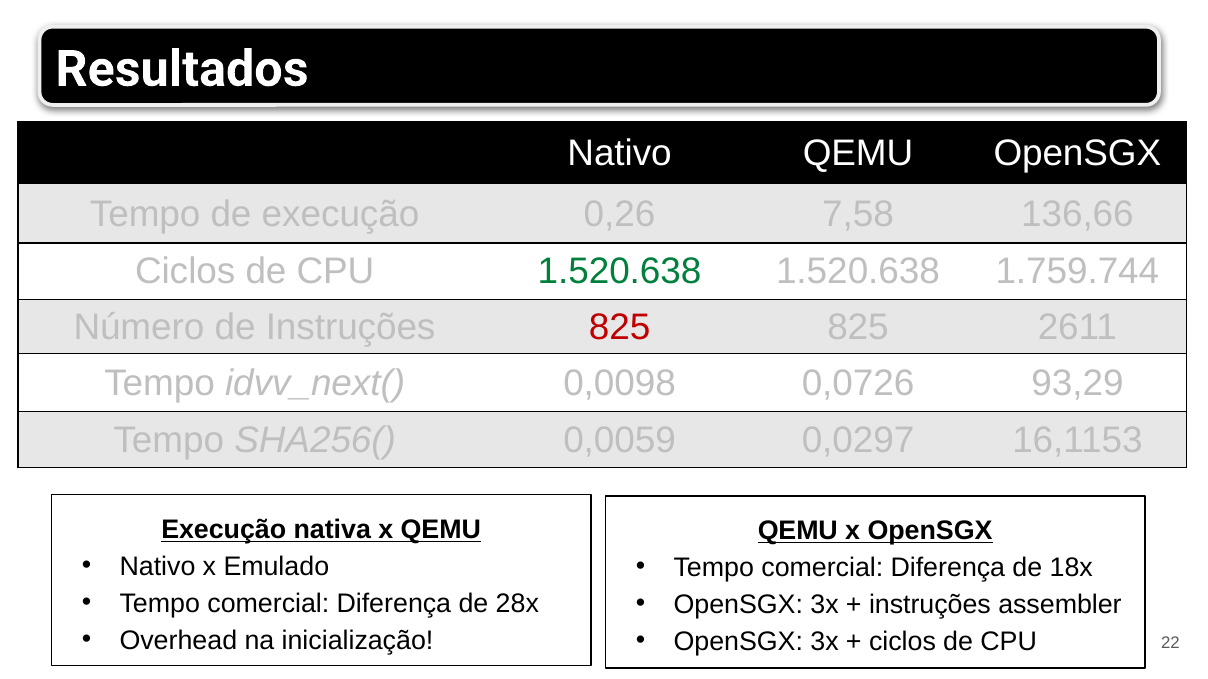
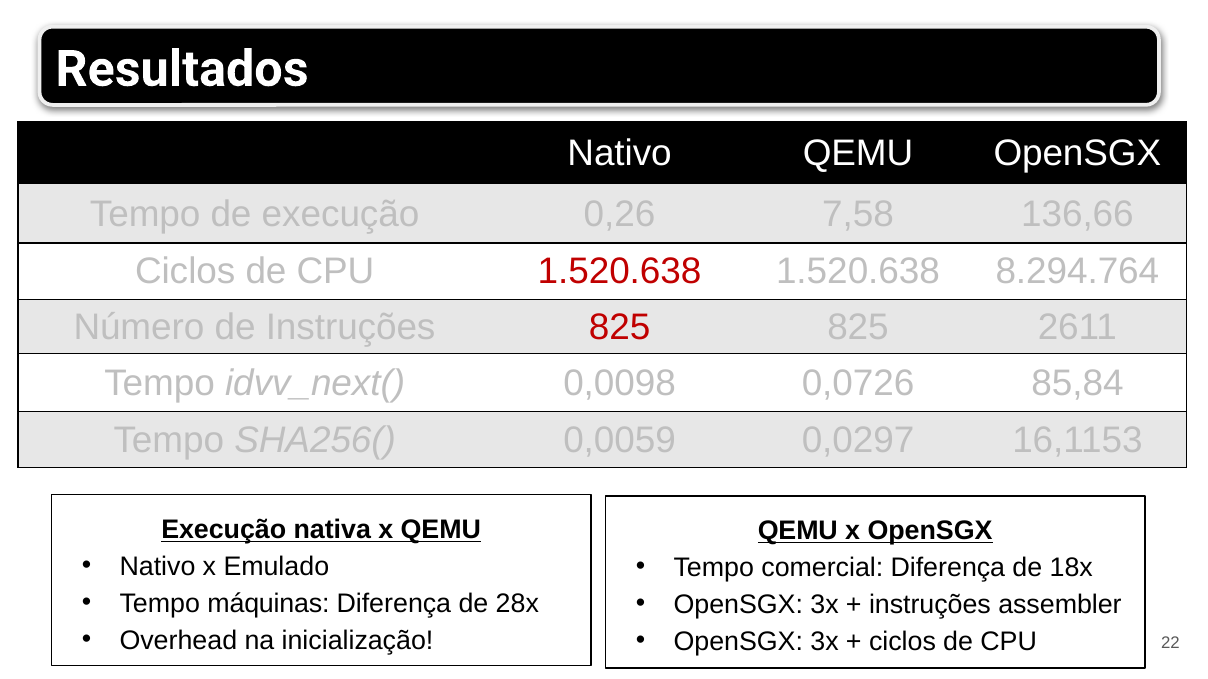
1.520.638 colour: green -> red (620, 272)
1.759.744: 1.759.744 -> 8.294.764 (1077, 272)
93,29: 93,29 -> 85,84 (1078, 384)
comercial: comercial -> máquinas (268, 604)
